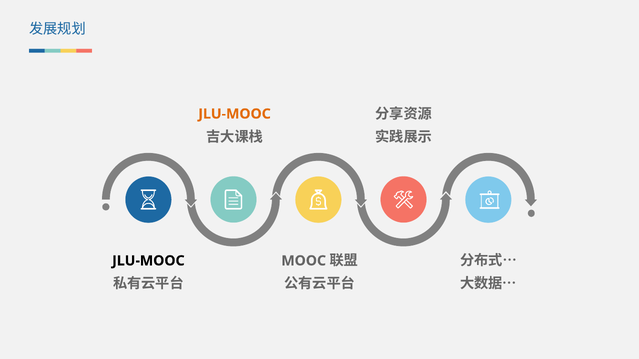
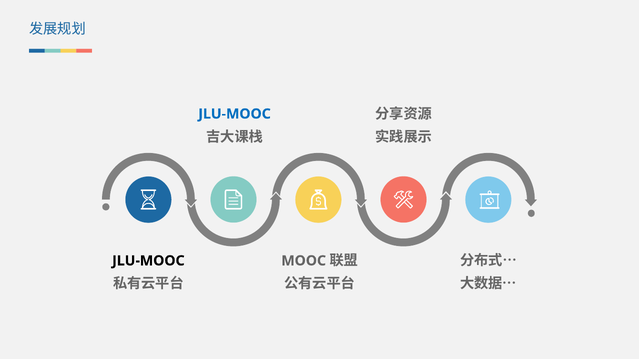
JLU-MOOC colour: orange -> blue (235, 114)
